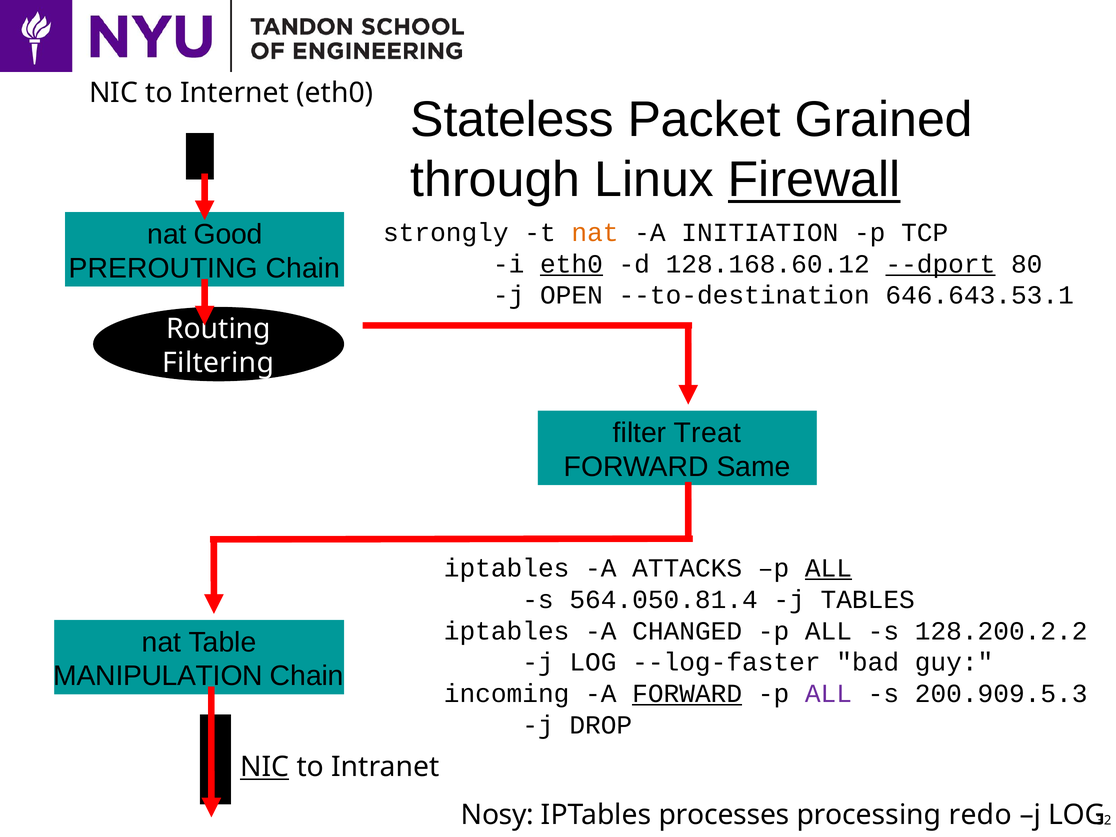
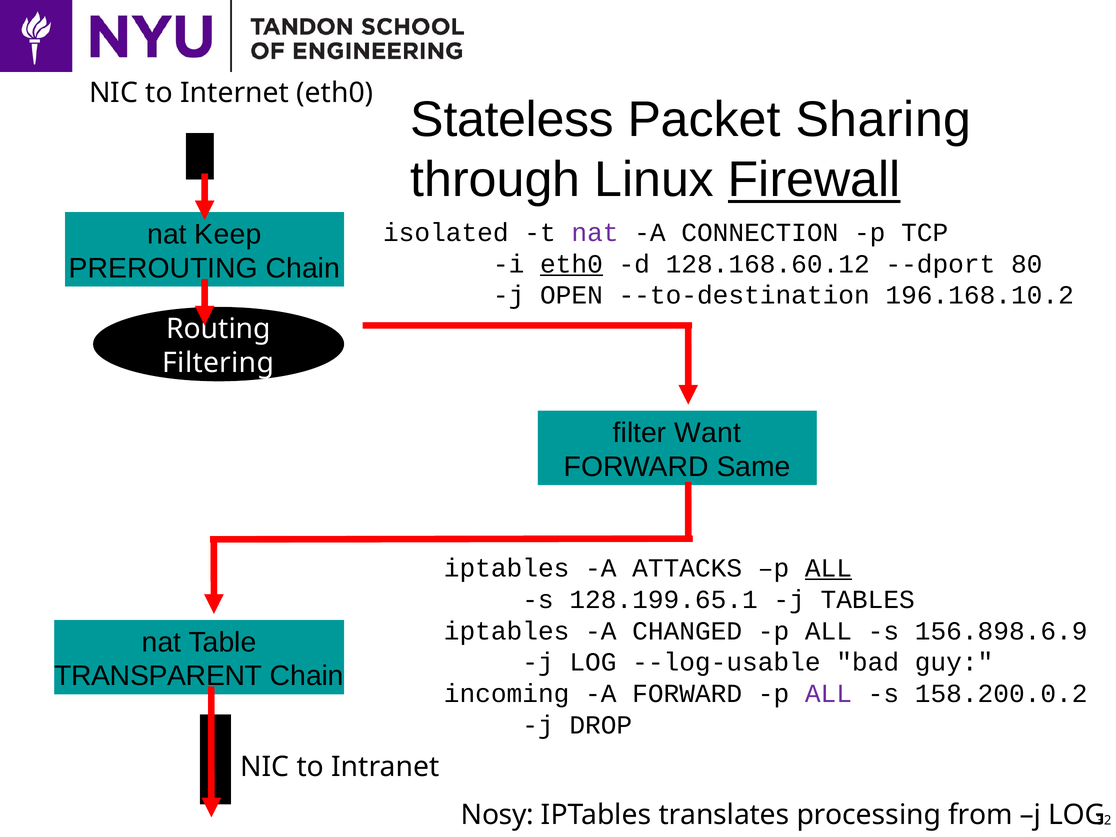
Grained: Grained -> Sharing (883, 120)
Good: Good -> Keep (228, 234)
strongly: strongly -> isolated (446, 232)
nat colour: orange -> purple (595, 232)
INITIATION: INITIATION -> CONNECTION (760, 232)
--dport underline: present -> none (940, 264)
646.643.53.1: 646.643.53.1 -> 196.168.10.2 (980, 295)
Treat: Treat -> Want (708, 433)
564.050.81.4: 564.050.81.4 -> 128.199.65.1 (664, 600)
128.200.2.2: 128.200.2.2 -> 156.898.6.9 (1001, 631)
--log-faster: --log-faster -> --log-usable (726, 662)
MANIPULATION: MANIPULATION -> TRANSPARENT (158, 676)
FORWARD underline: present -> none (687, 694)
200.909.5.3: 200.909.5.3 -> 158.200.0.2 (1001, 694)
NIC underline: present -> none (265, 767)
processes: processes -> translates (724, 815)
redo: redo -> from (981, 815)
